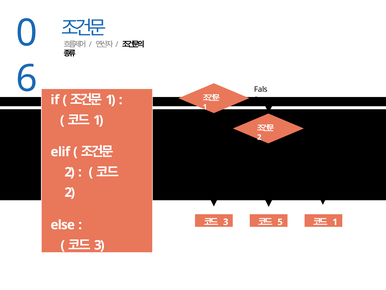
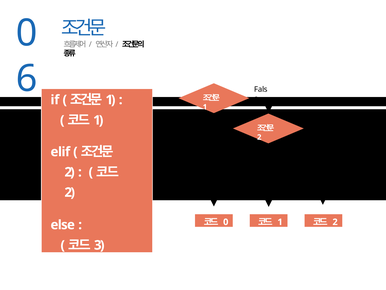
3: 3 -> 0 (226, 222)
5: 5 -> 1 (280, 222)
1: 1 -> 2 (335, 222)
